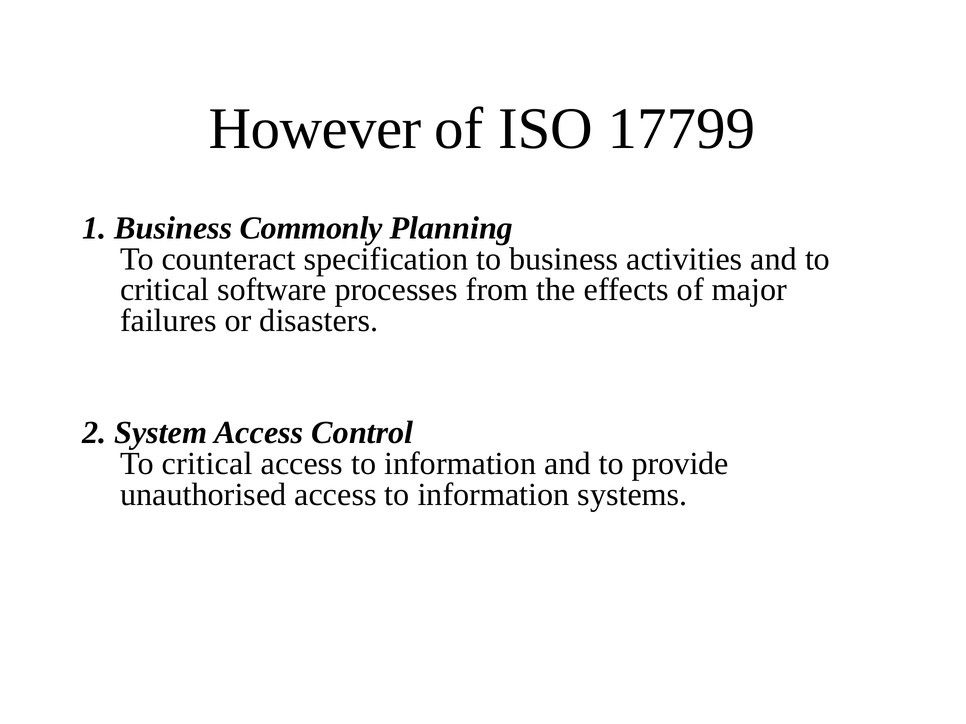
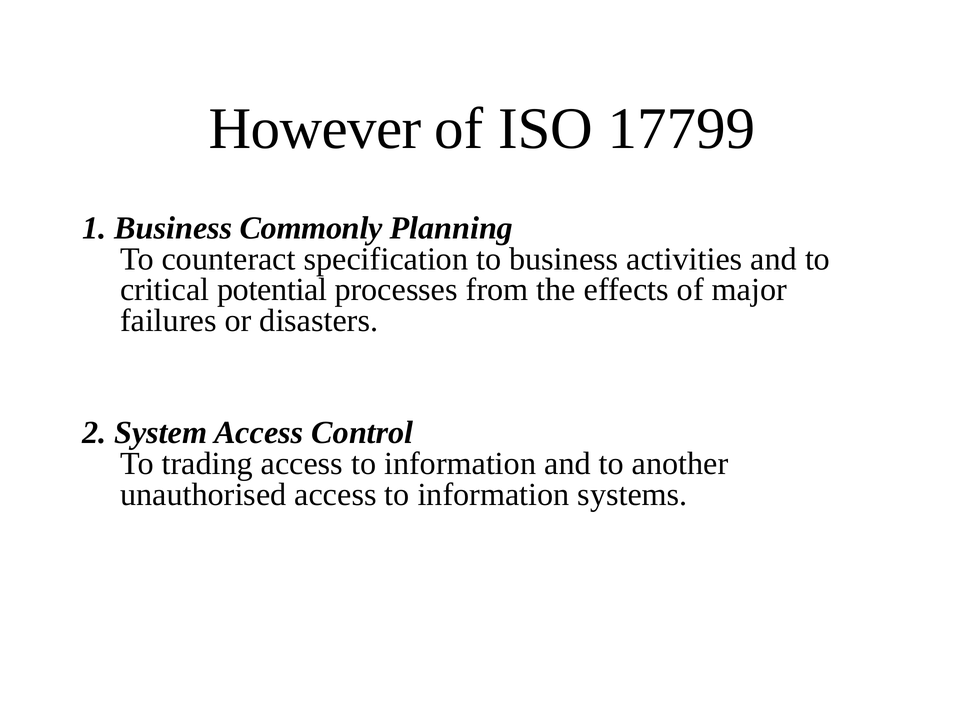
software: software -> potential (272, 290)
critical: critical -> trading (207, 464)
provide: provide -> another (680, 464)
